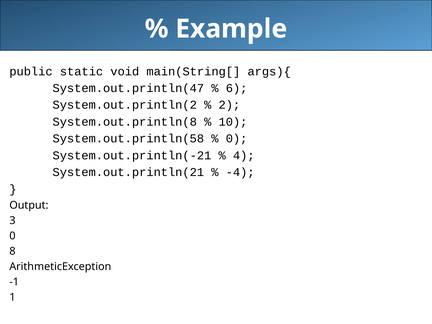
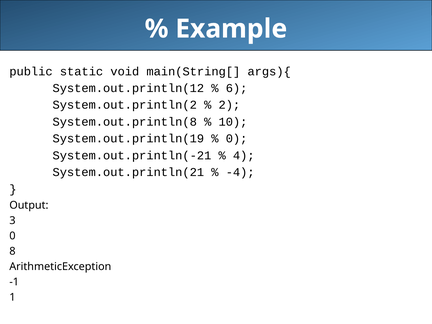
System.out.println(47: System.out.println(47 -> System.out.println(12 (128, 88)
System.out.println(58: System.out.println(58 -> System.out.println(19 (128, 139)
